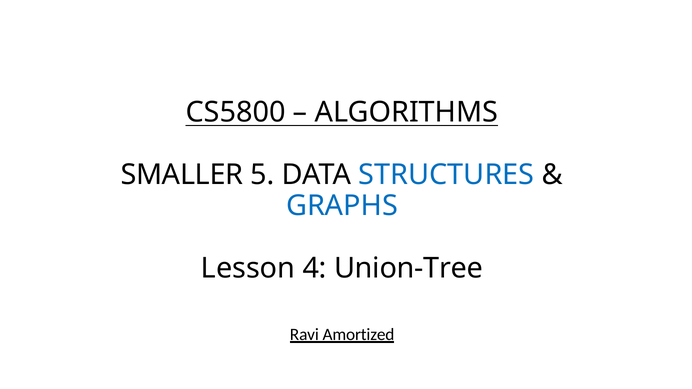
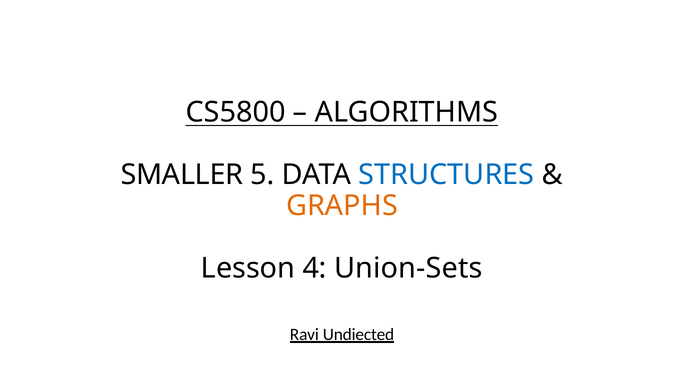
GRAPHS colour: blue -> orange (342, 206)
Union-Tree: Union-Tree -> Union-Sets (408, 268)
Amortized: Amortized -> Undiected (359, 335)
